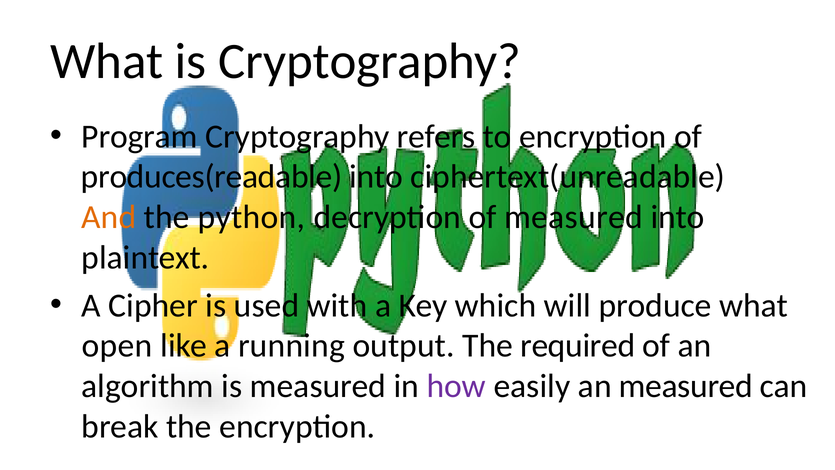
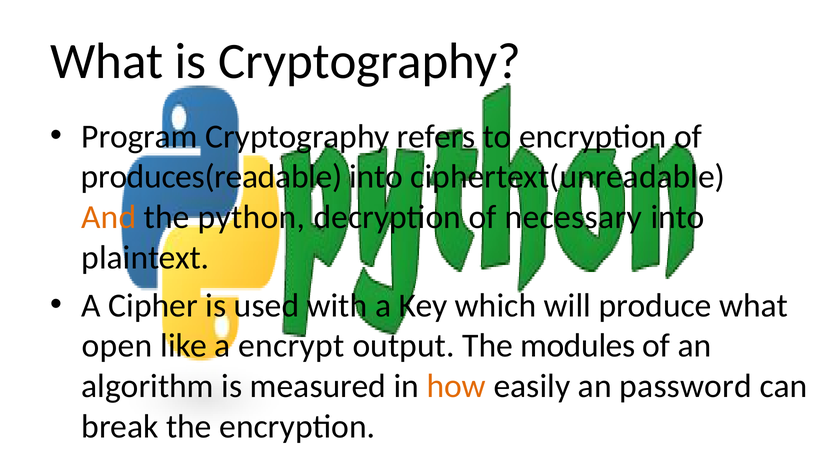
of measured: measured -> necessary (573, 217)
running: running -> encrypt (291, 346)
required: required -> modules (578, 346)
how colour: purple -> orange (456, 386)
an measured: measured -> password (686, 386)
